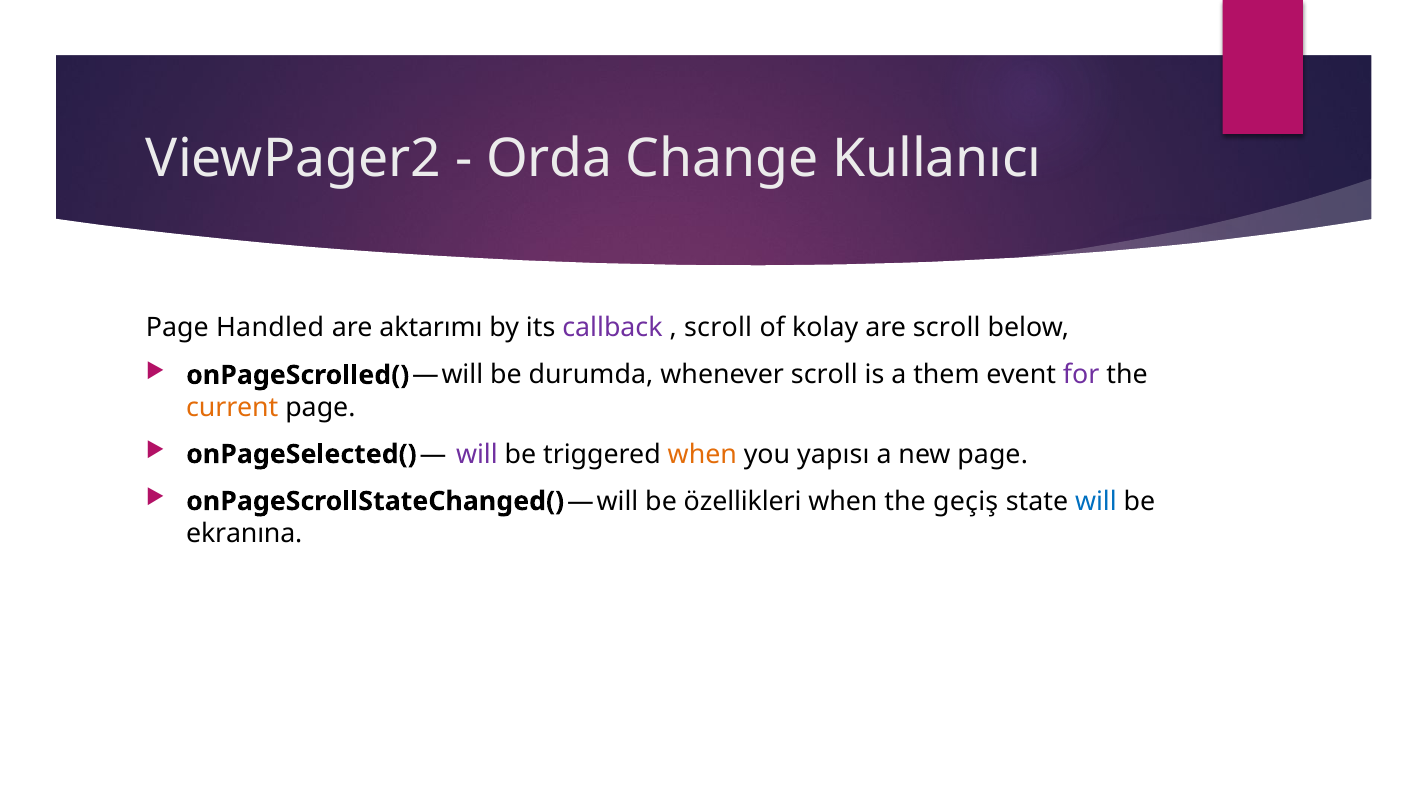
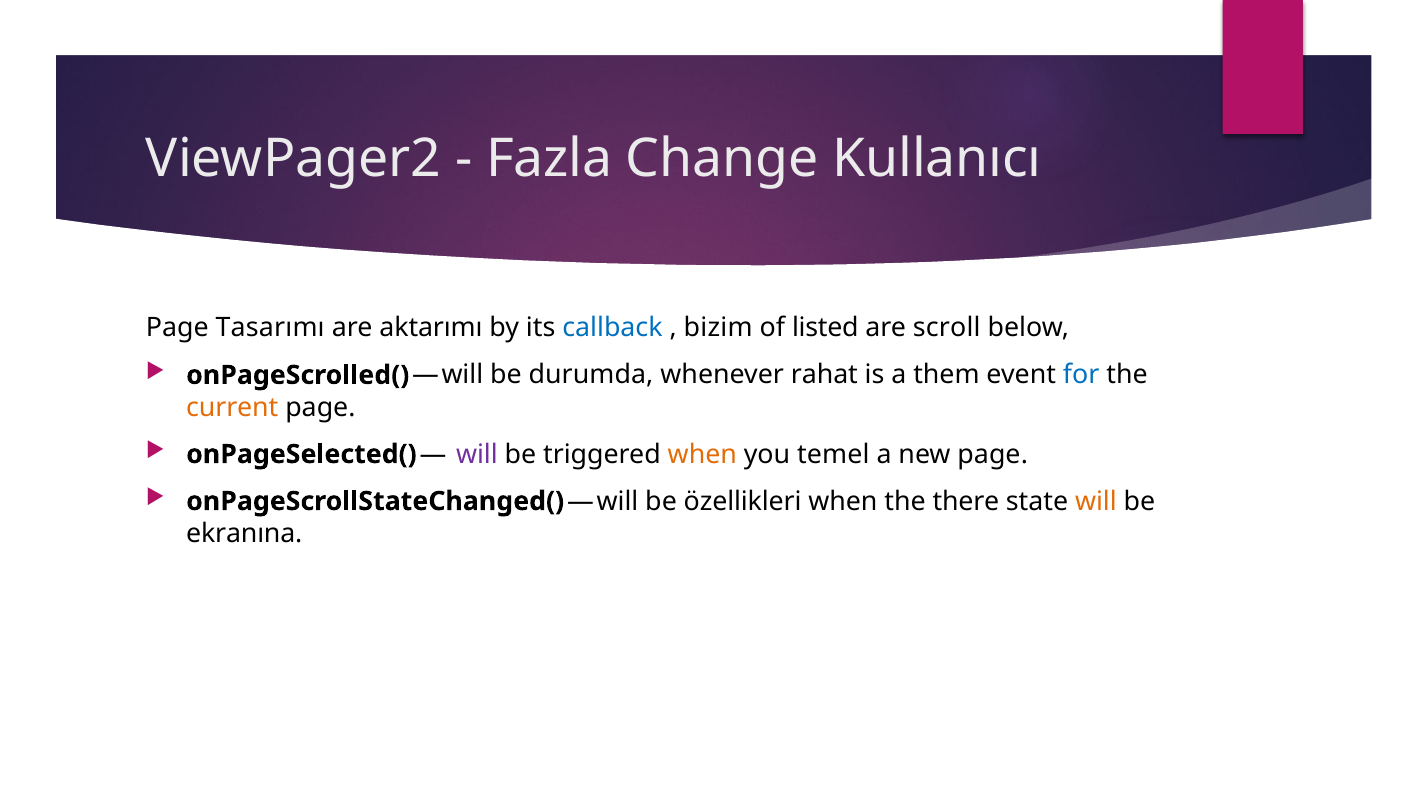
Orda: Orda -> Fazla (549, 159)
Handled: Handled -> Tasarımı (270, 328)
callback colour: purple -> blue (612, 328)
scroll: scroll -> bizim (718, 328)
kolay: kolay -> listed (825, 328)
whenever scroll: scroll -> rahat (824, 375)
for colour: purple -> blue (1081, 375)
yapısı: yapısı -> temel (833, 454)
geçiş: geçiş -> there (966, 501)
will colour: blue -> orange (1096, 501)
